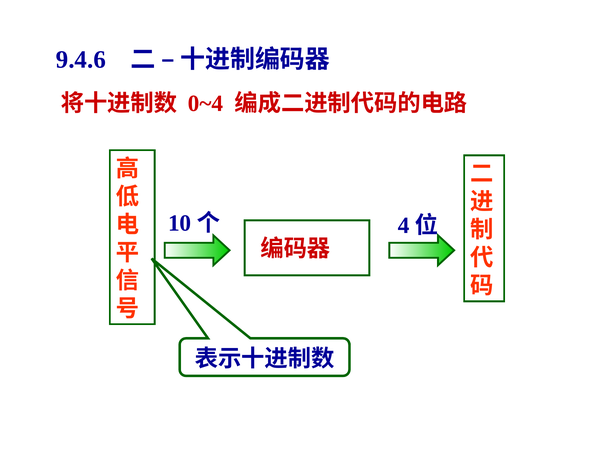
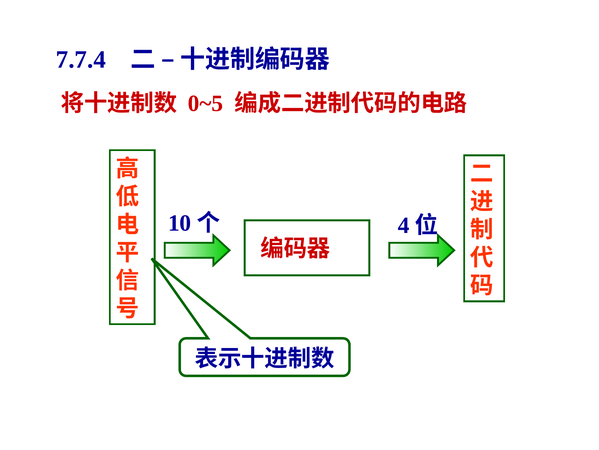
9.4.6: 9.4.6 -> 7.7.4 (81, 60)
0~4: 0~4 -> 0~5 (206, 103)
